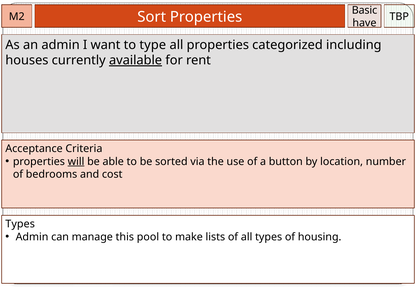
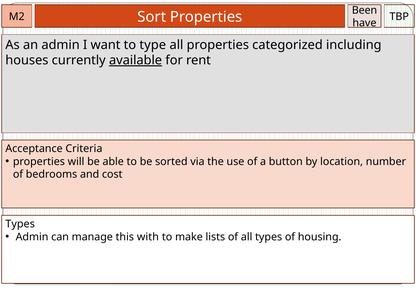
Basic: Basic -> Been (364, 10)
will underline: present -> none (76, 162)
pool: pool -> with (148, 237)
